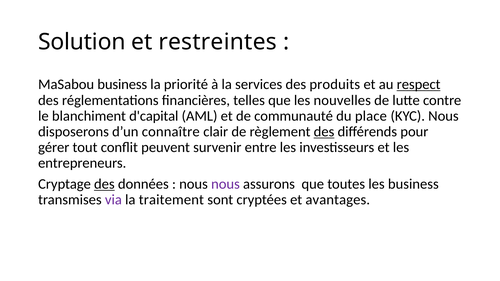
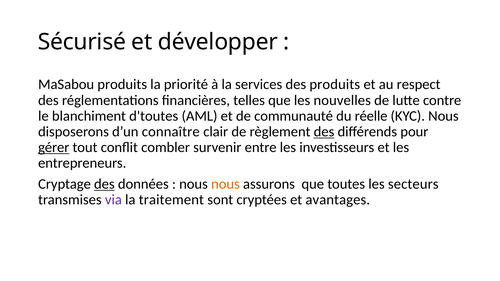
Solution: Solution -> Sécurisé (82, 42)
restreintes: restreintes -> développer (218, 42)
MaSabou business: business -> produits (122, 85)
respect underline: present -> none (419, 85)
d'capital: d'capital -> d'toutes (154, 116)
place: place -> réelle (371, 116)
gérer underline: none -> present (54, 148)
peuvent: peuvent -> combler (166, 148)
nous colour: purple -> orange (225, 184)
les business: business -> secteurs (413, 184)
